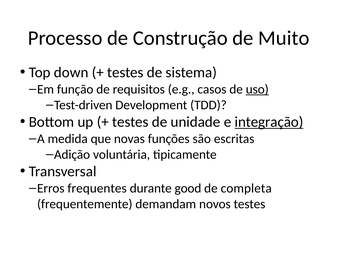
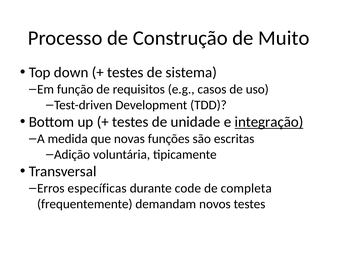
uso underline: present -> none (257, 89)
frequentes: frequentes -> específicas (97, 189)
good: good -> code (188, 189)
